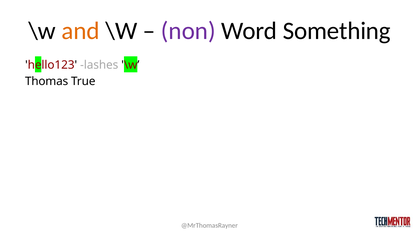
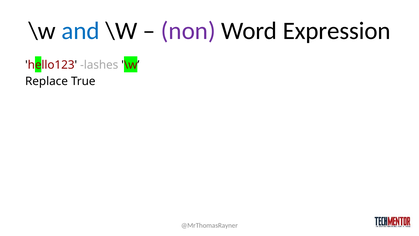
and colour: orange -> blue (81, 31)
Something: Something -> Expression (337, 31)
Thomas: Thomas -> Replace (47, 81)
